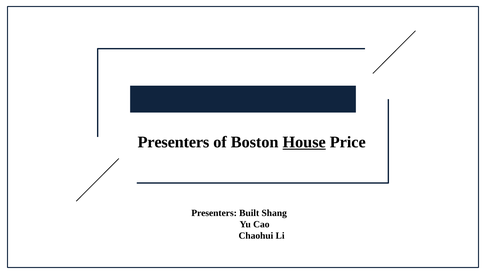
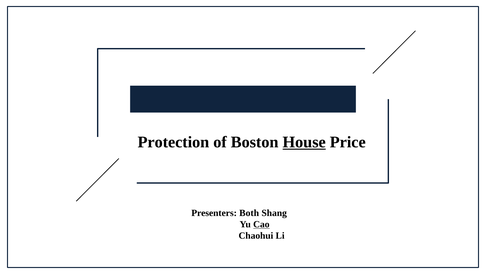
Presenters: Presenters -> Protection (173, 142)
Built: Built -> Both (249, 213)
Cao underline: none -> present (261, 224)
